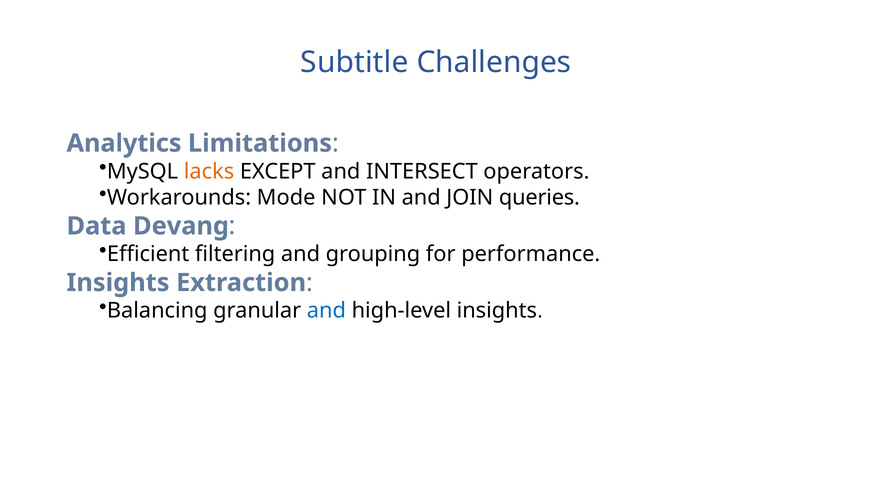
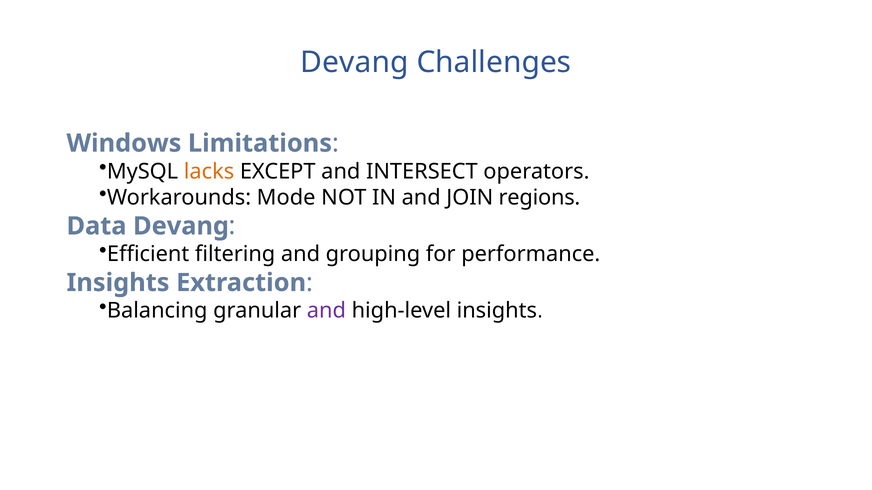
Subtitle: Subtitle -> Devang (355, 62)
Analytics: Analytics -> Windows (124, 143)
queries: queries -> regions (539, 198)
and colour: blue -> purple (326, 311)
